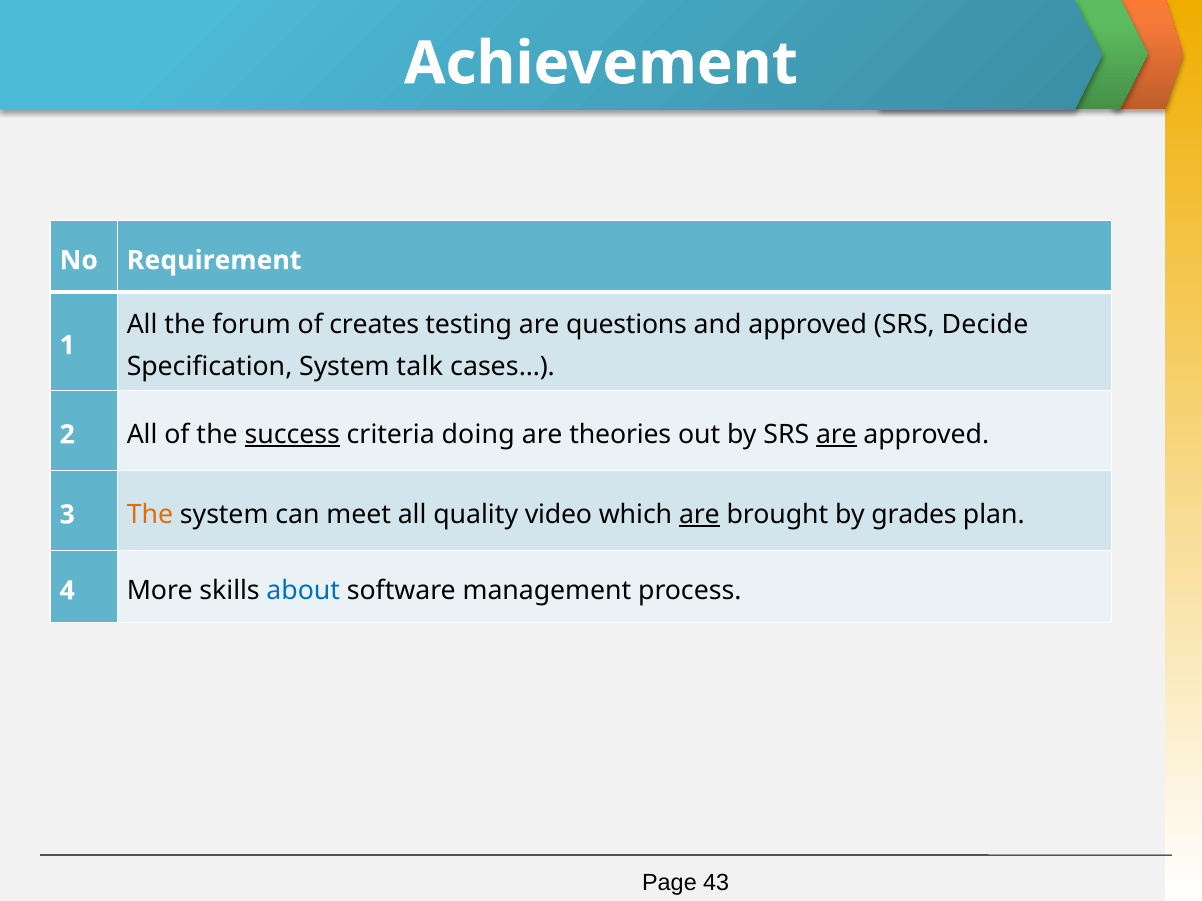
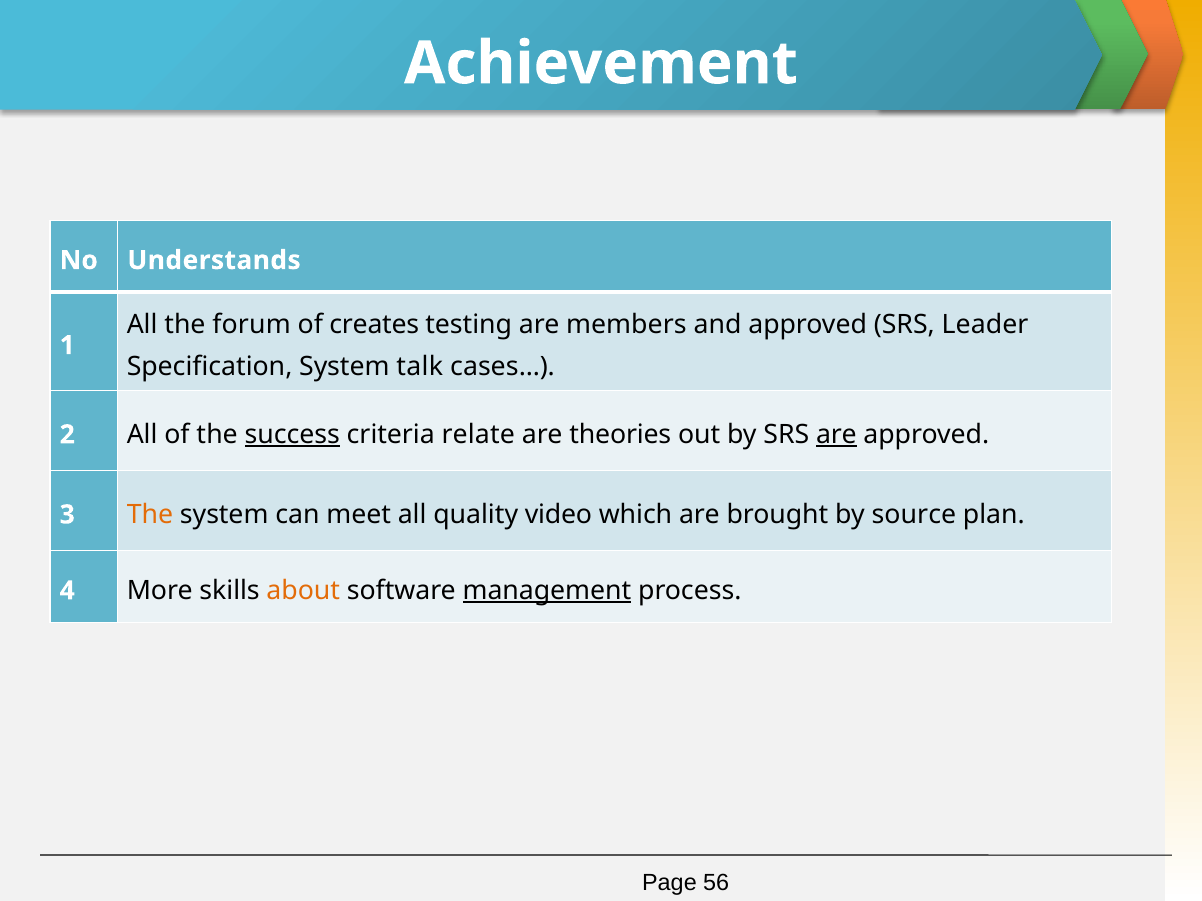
Requirement: Requirement -> Understands (214, 260)
questions: questions -> members (626, 325)
Decide: Decide -> Leader (985, 325)
doing: doing -> relate (478, 435)
are underline: present -> none (699, 515)
grades: grades -> source (914, 515)
about colour: blue -> orange (303, 591)
management underline: none -> present (547, 591)
43: 43 -> 56 (716, 883)
